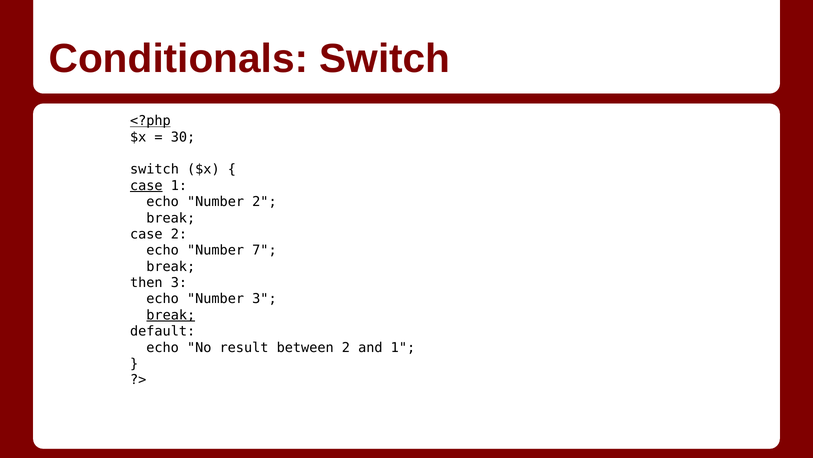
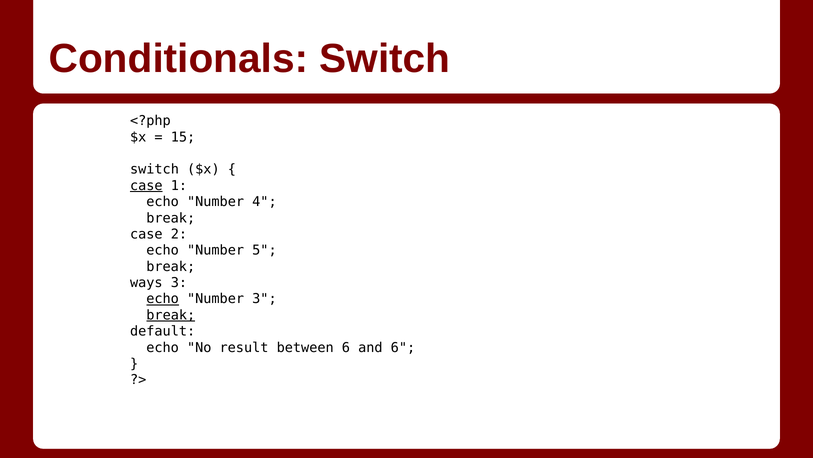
<?php underline: present -> none (150, 121)
30: 30 -> 15 (183, 137)
Number 2: 2 -> 4 (264, 202)
7: 7 -> 5 (264, 250)
then: then -> ways (146, 282)
echo underline: none -> present (163, 299)
between 2: 2 -> 6 (346, 347)
and 1: 1 -> 6 (403, 347)
